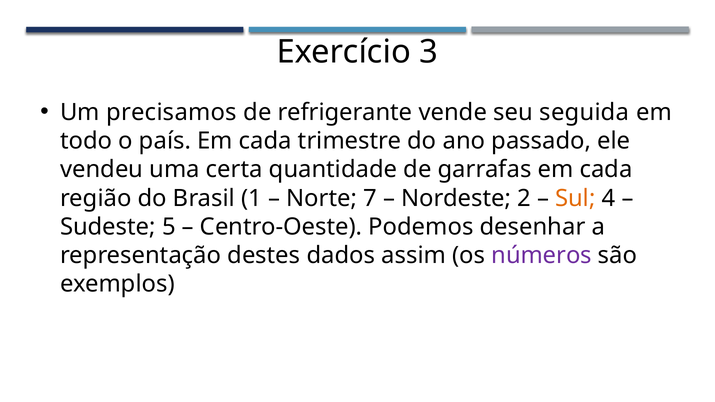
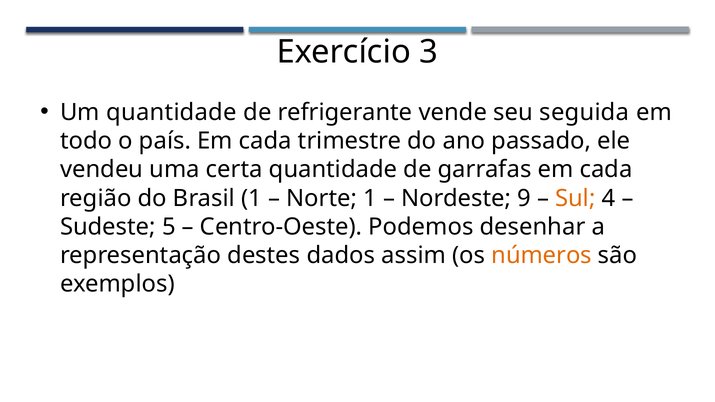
Um precisamos: precisamos -> quantidade (171, 112)
Norte 7: 7 -> 1 (370, 198)
2: 2 -> 9 (524, 198)
números colour: purple -> orange (542, 255)
